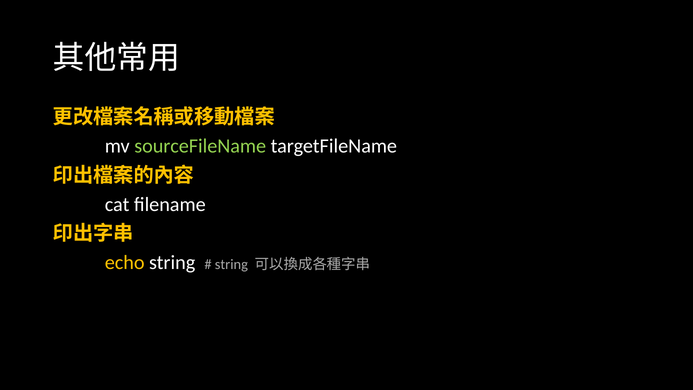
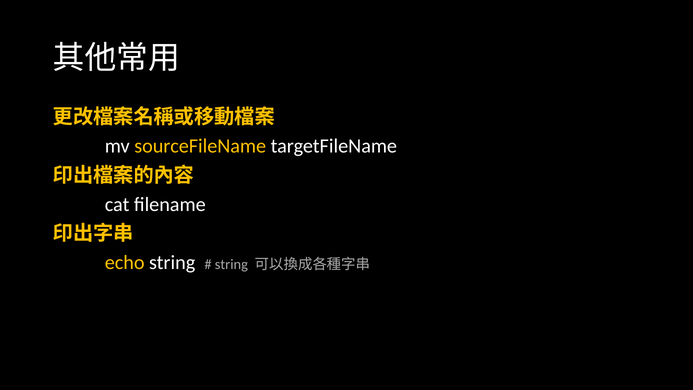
sourceFileName colour: light green -> yellow (200, 146)
